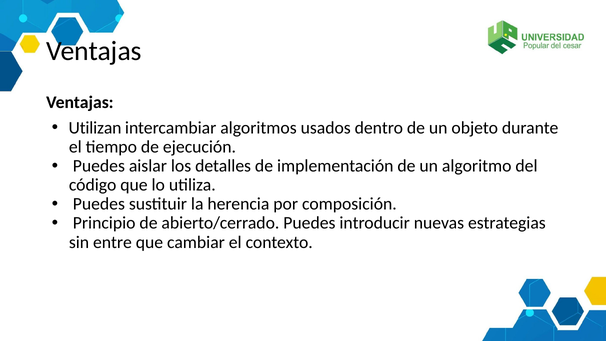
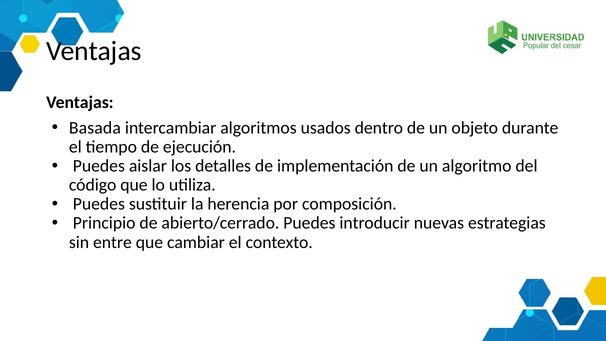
Utilizan: Utilizan -> Basada (95, 128)
